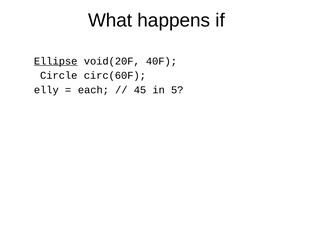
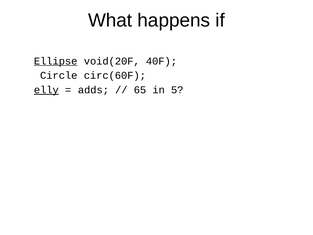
elly underline: none -> present (46, 90)
each: each -> adds (93, 90)
45: 45 -> 65 (140, 90)
